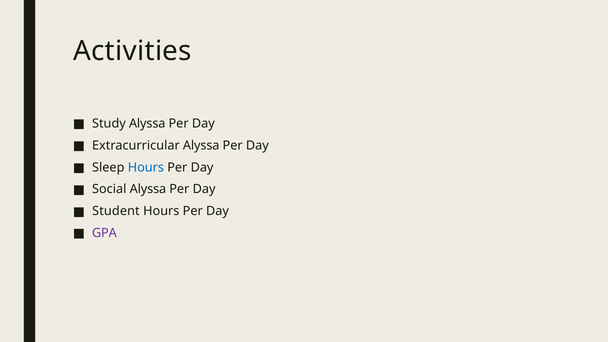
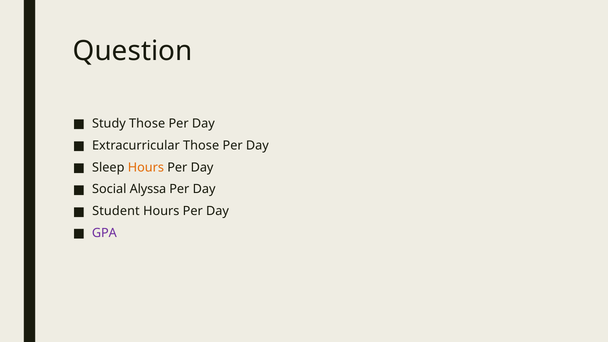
Activities: Activities -> Question (133, 51)
Study Alyssa: Alyssa -> Those (147, 124)
Extracurricular Alyssa: Alyssa -> Those (201, 145)
Hours colour: blue -> orange (146, 167)
